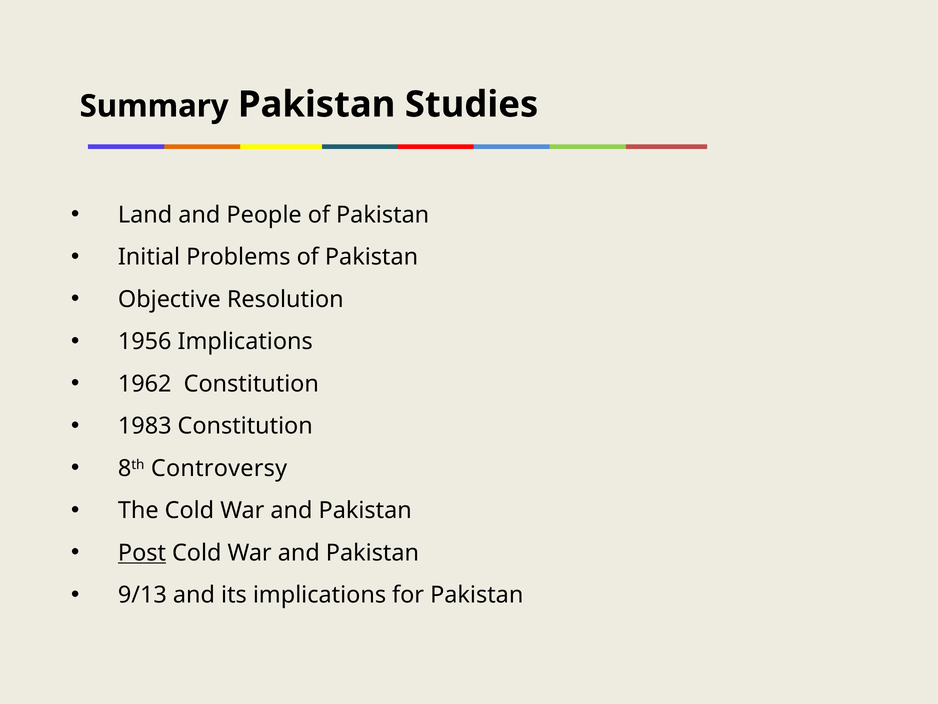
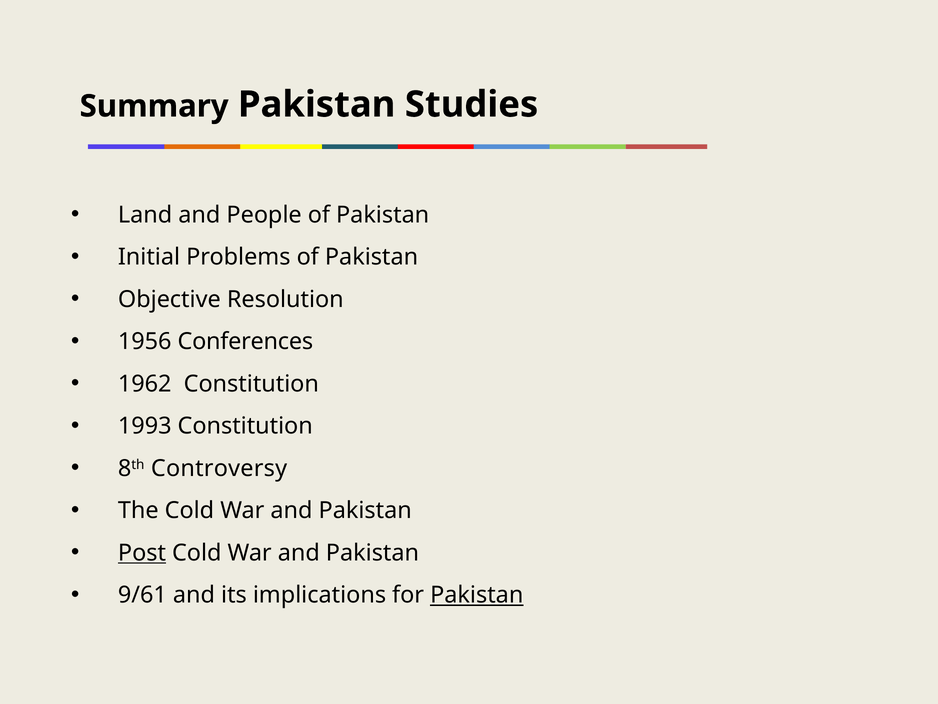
1956 Implications: Implications -> Conferences (245, 341)
1983: 1983 -> 1993 (145, 426)
9/13: 9/13 -> 9/61 (142, 595)
Pakistan underline: none -> present (477, 595)
